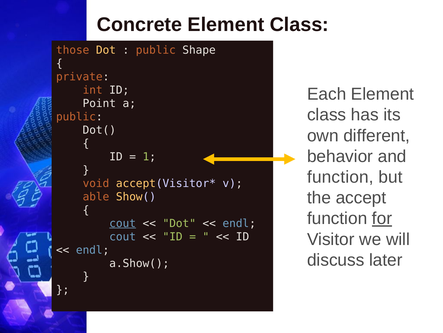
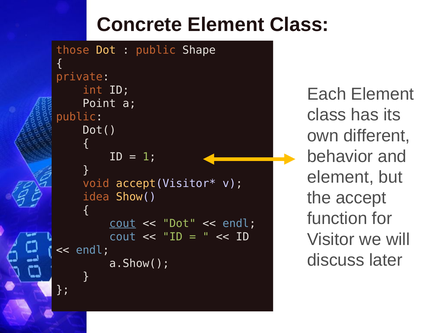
function: function -> element (340, 177)
able: able -> idea (96, 196)
for underline: present -> none (382, 218)
